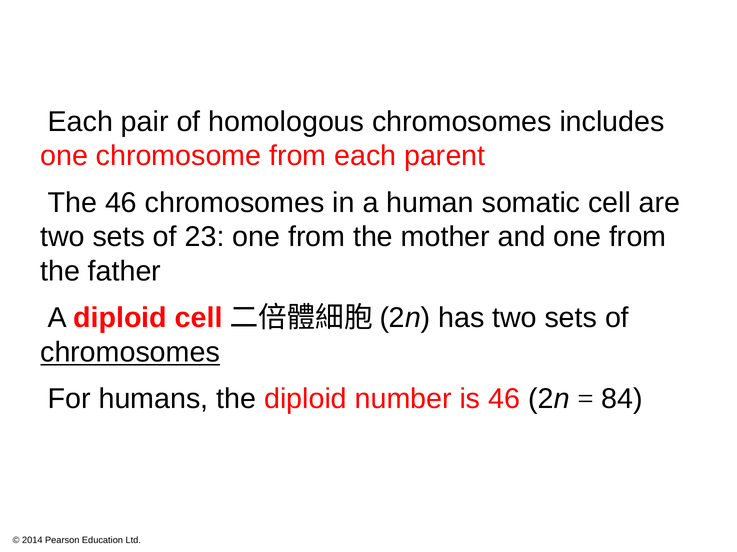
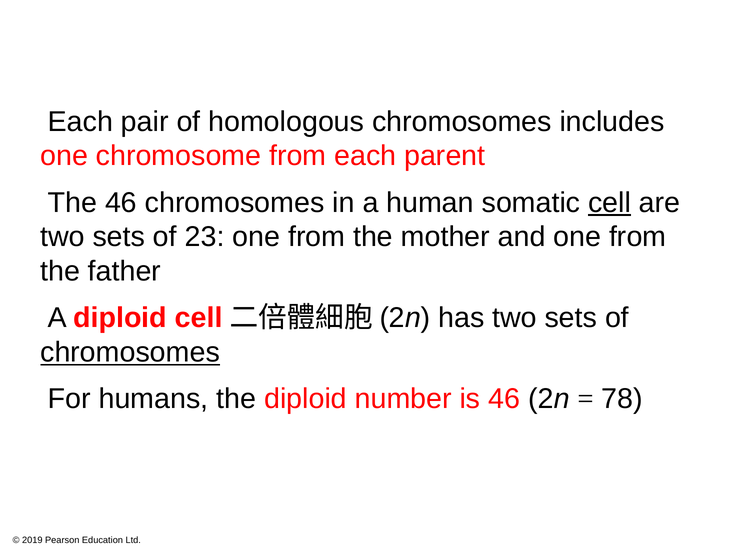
cell underline: none -> present (610, 203)
84: 84 -> 78 (622, 400)
2014: 2014 -> 2019 (32, 541)
